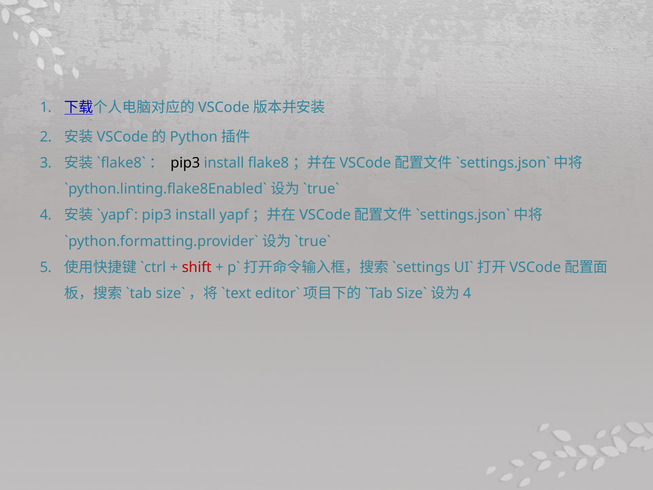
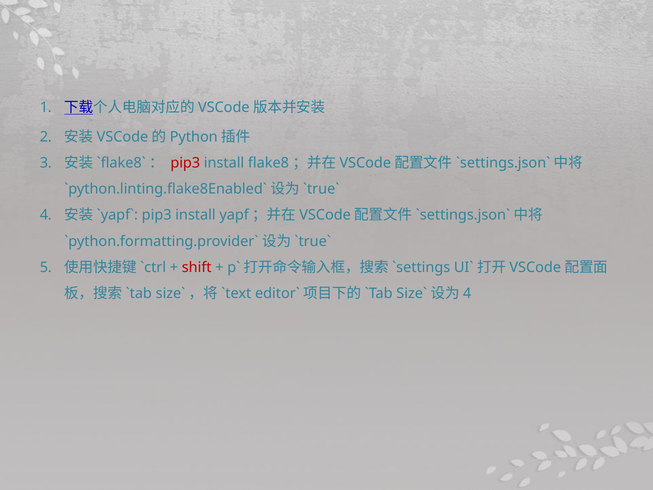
pip3 colour: black -> red (185, 163)
